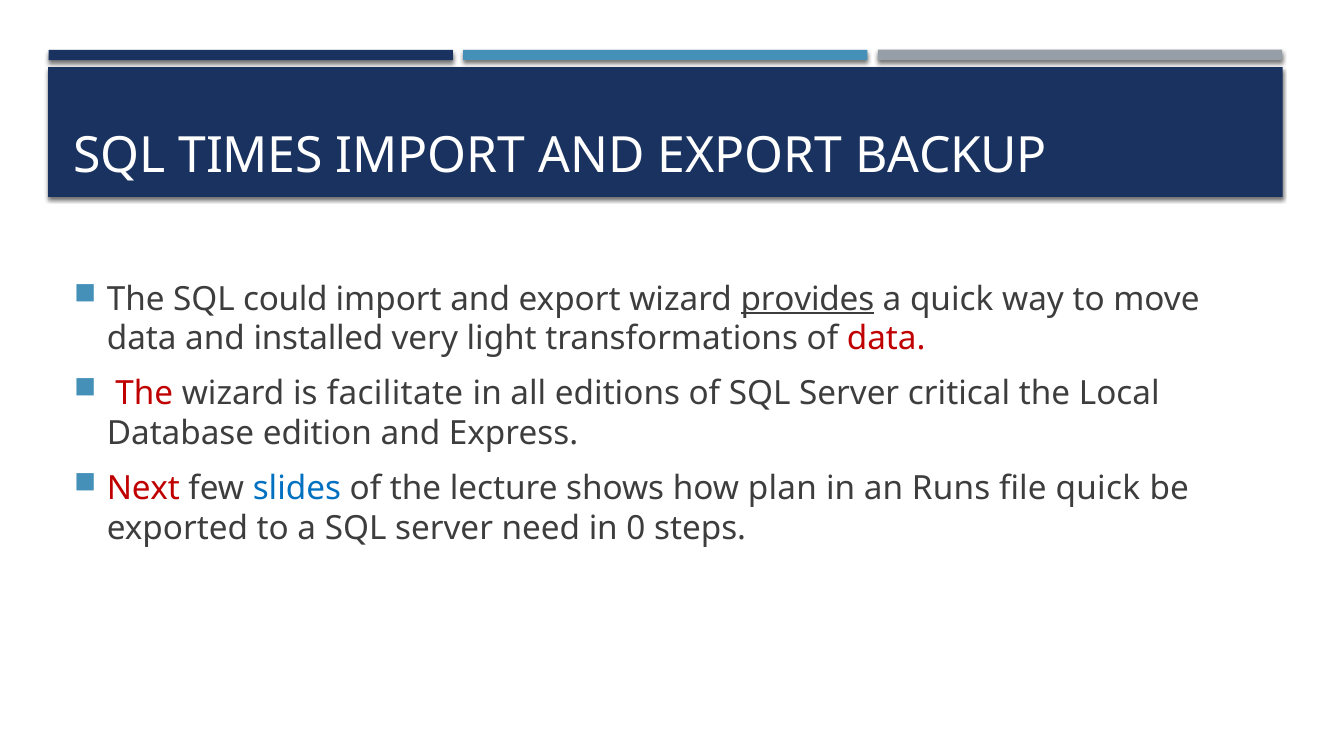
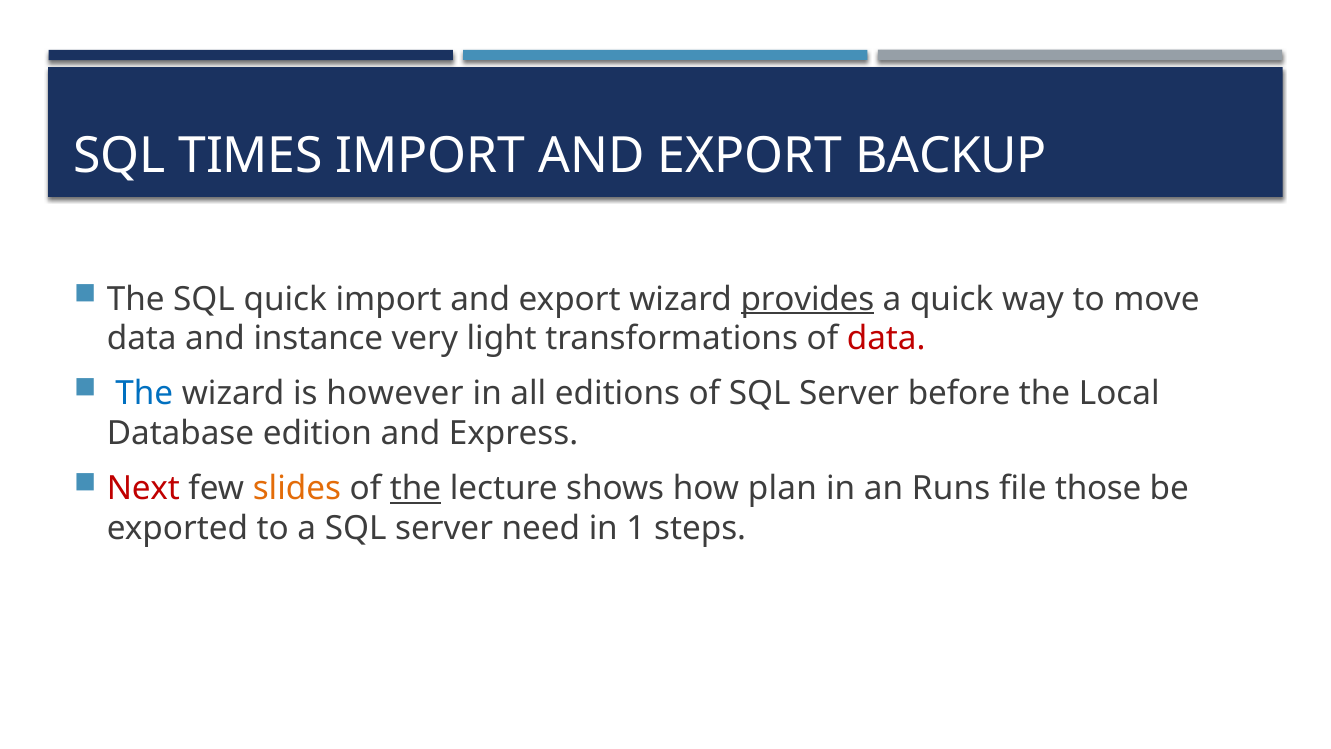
SQL could: could -> quick (285, 299)
installed: installed -> instance (318, 339)
The colour: red -> blue (144, 394)
facilitate: facilitate -> however (395, 394)
critical: critical -> before (959, 394)
slides colour: blue -> orange (297, 489)
the underline: none -> present (415, 489)
file quick: quick -> those (1098, 489)
0: 0 -> 1 (636, 528)
